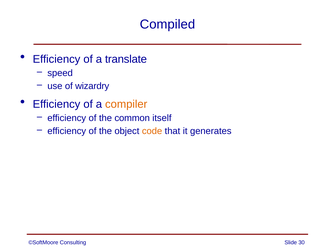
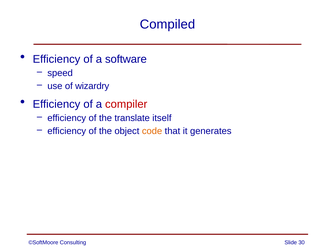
translate: translate -> software (126, 59)
compiler colour: orange -> red (126, 104)
common: common -> translate (132, 118)
